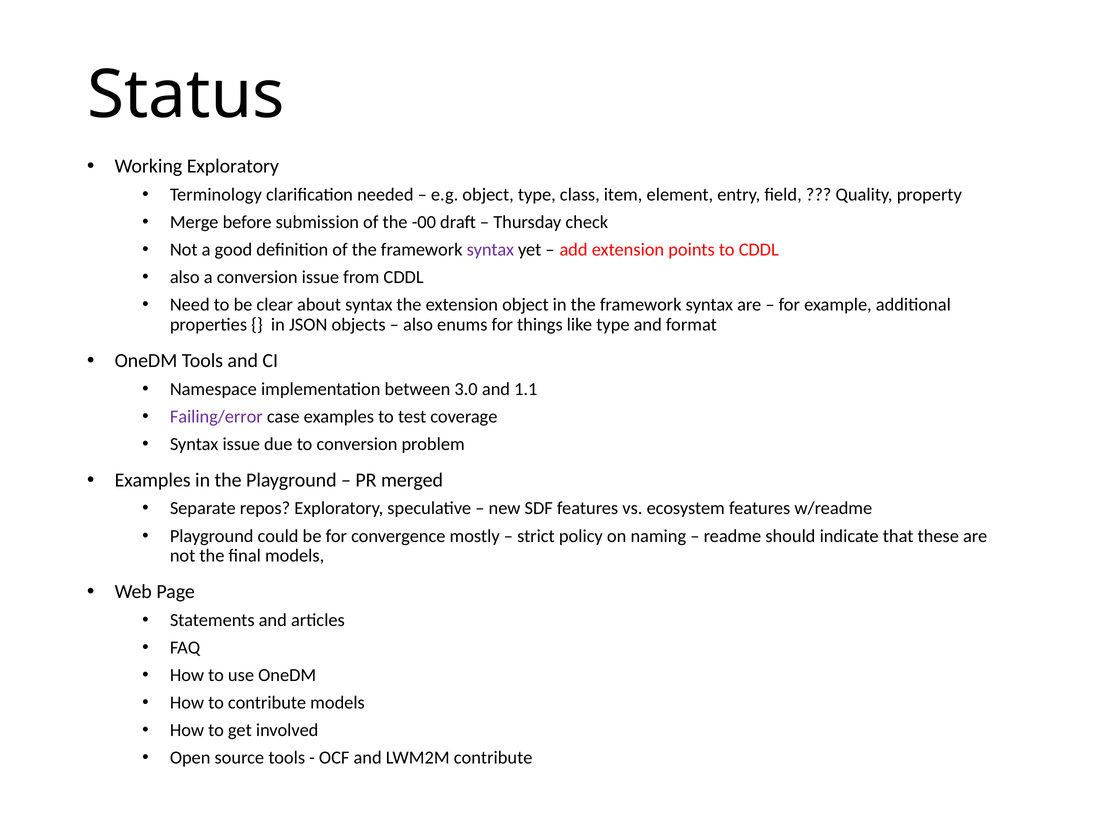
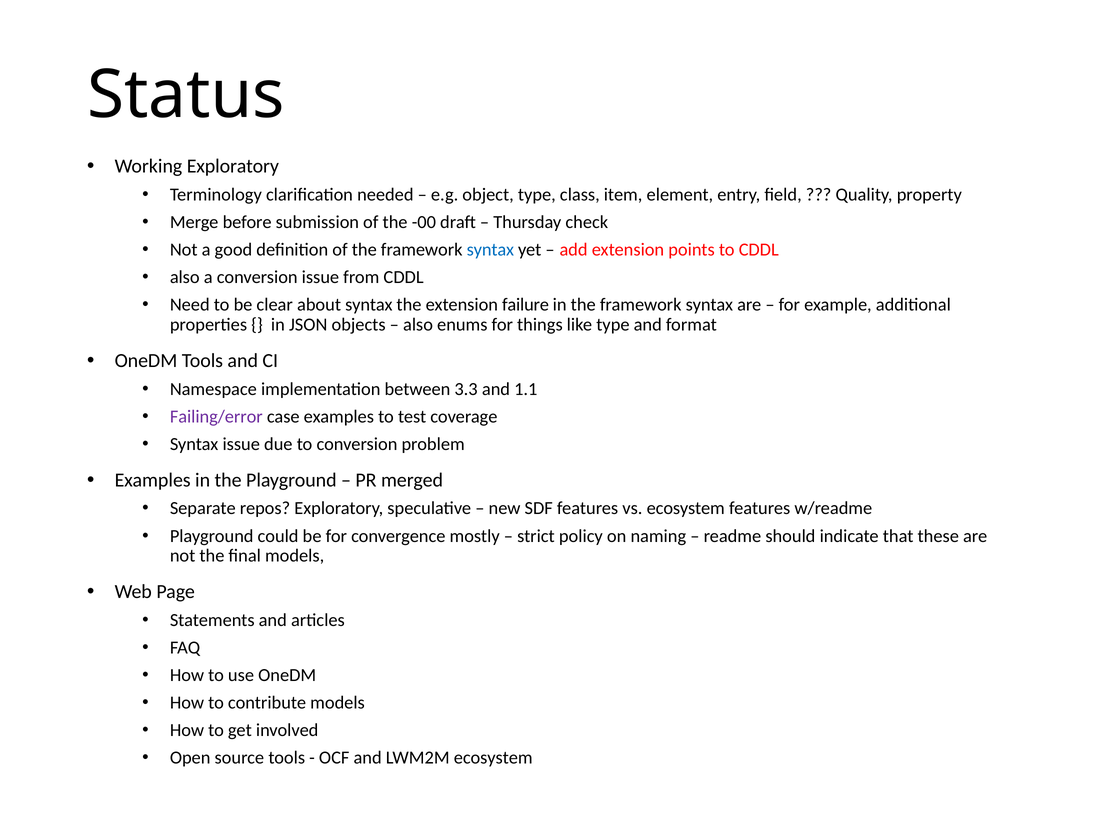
syntax colour: purple -> blue (490, 250)
extension object: object -> failure (525, 305)
3.0: 3.0 -> 3.3 (466, 389)
LWM2M contribute: contribute -> ecosystem (493, 758)
